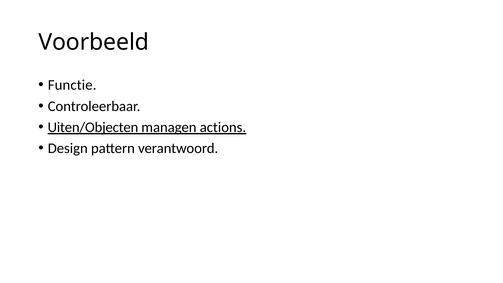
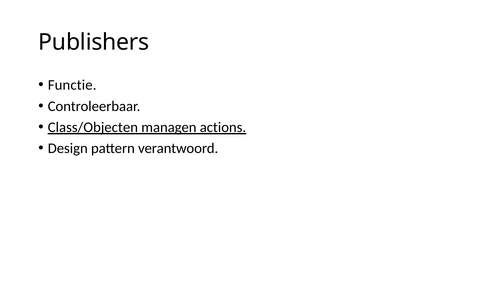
Voorbeeld: Voorbeeld -> Publishers (94, 42)
Uiten/Objecten: Uiten/Objecten -> Class/Objecten (93, 127)
